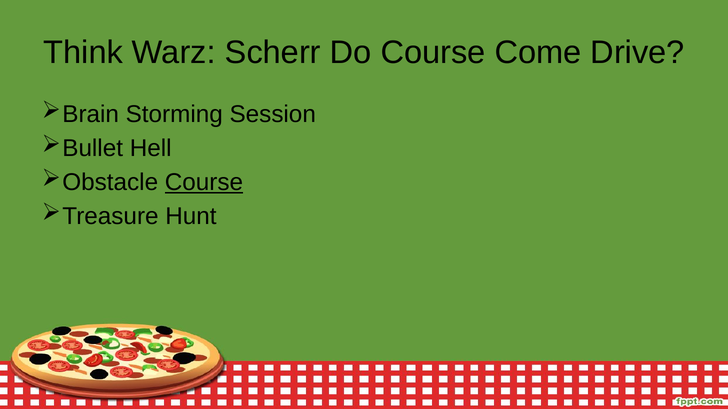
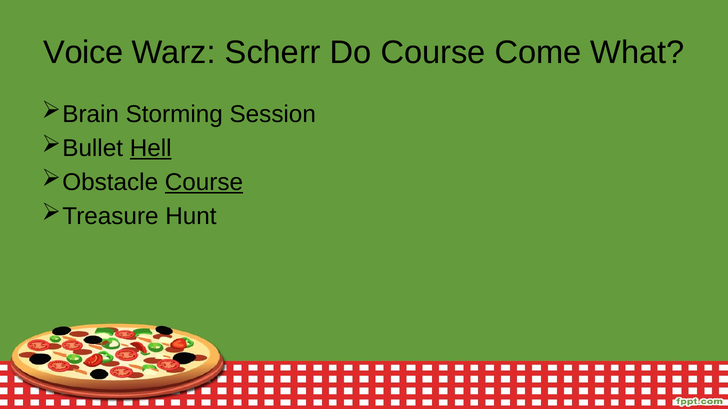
Think: Think -> Voice (83, 53)
Drive: Drive -> What (638, 53)
Hell underline: none -> present (151, 149)
